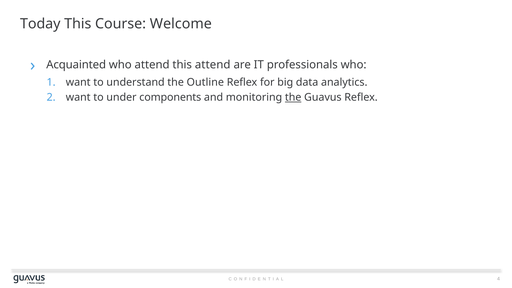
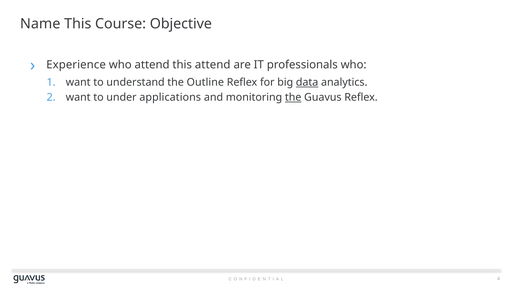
Today: Today -> Name (40, 24)
Welcome: Welcome -> Objective (181, 24)
Acquainted: Acquainted -> Experience (76, 65)
data underline: none -> present (307, 82)
components: components -> applications (170, 97)
